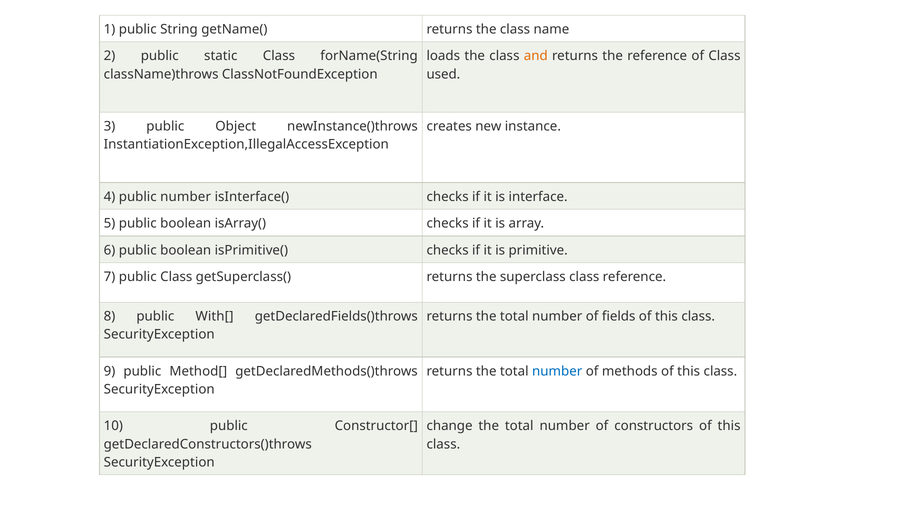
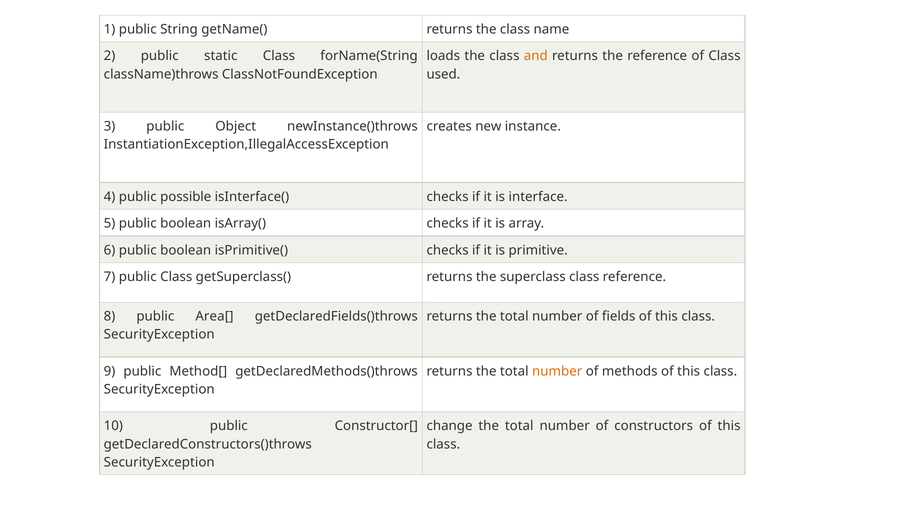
public number: number -> possible (186, 197)
With[: With[ -> Area[ (215, 317)
number colour: blue -> orange (557, 372)
